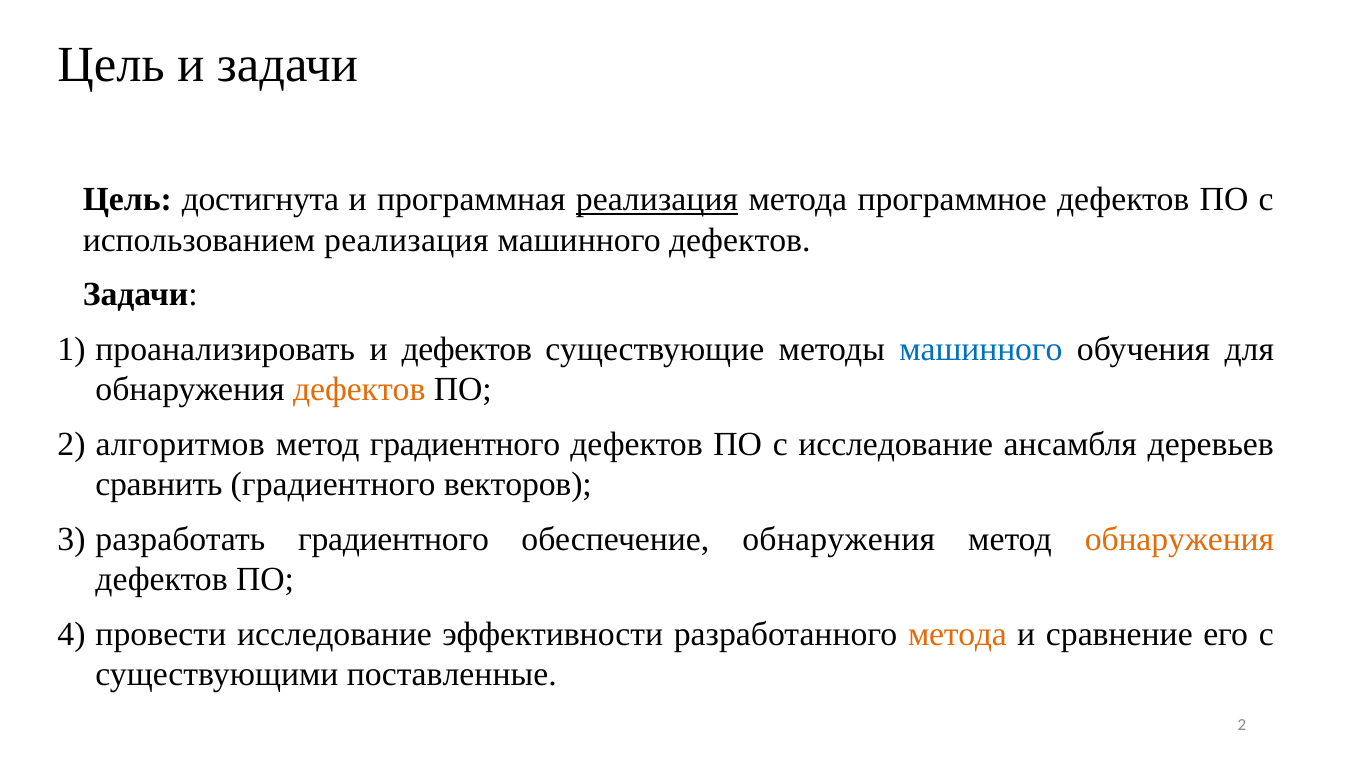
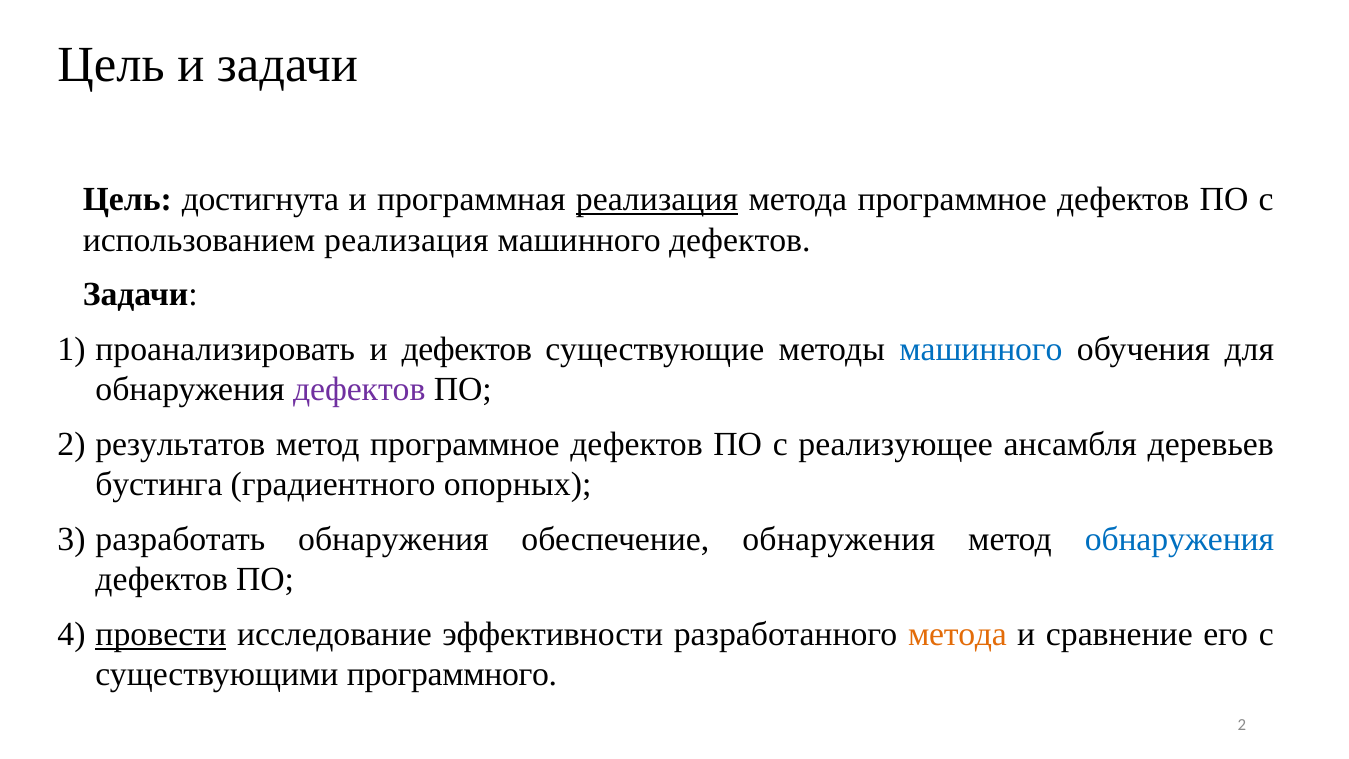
дефектов colour: orange -> purple (359, 389)
алгоритмов: алгоритмов -> результатов (180, 444)
метод градиентного: градиентного -> программное (465, 444)
с исследование: исследование -> реализующее (896, 444)
сравнить: сравнить -> бустинга (159, 484)
векторов: векторов -> опорных (518, 484)
разработать градиентного: градиентного -> обнаружения (393, 539)
обнаружения colour: orange -> blue (1179, 539)
провести underline: none -> present (161, 634)
поставленные: поставленные -> программного (452, 674)
